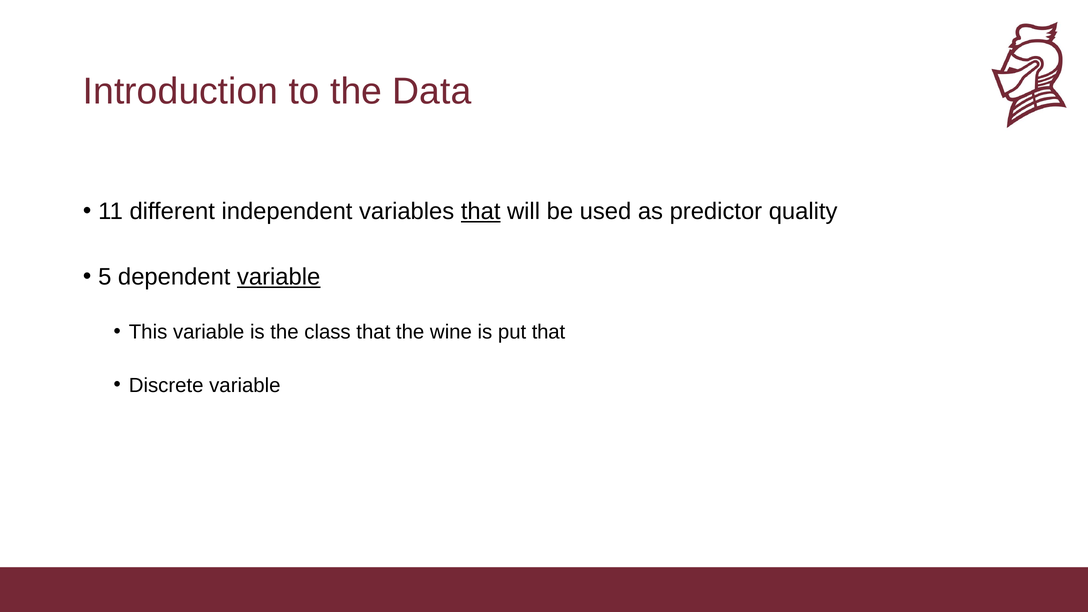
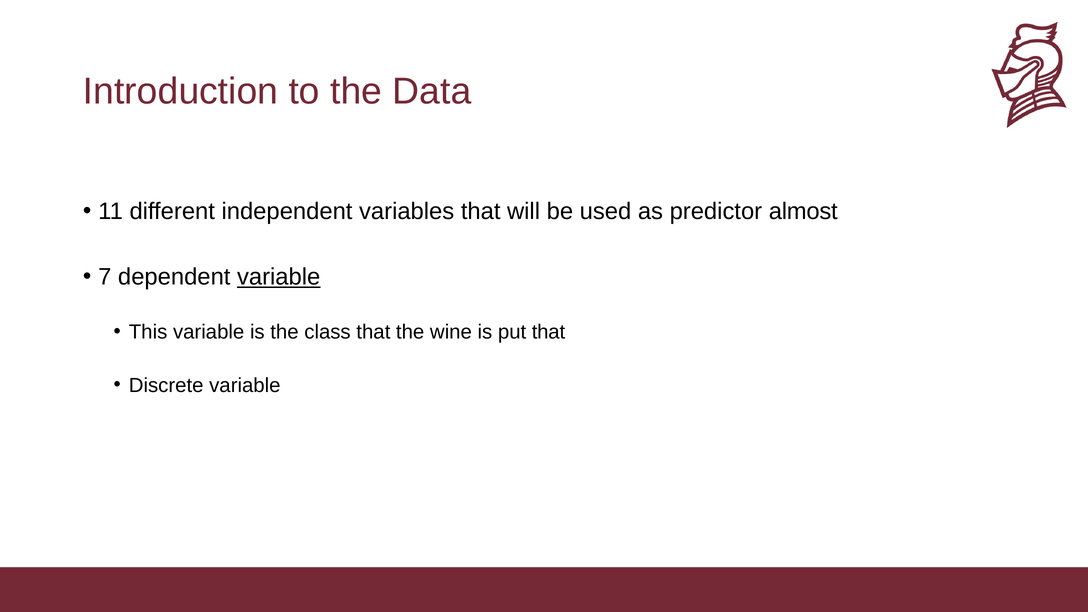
that underline: present -> none (481, 211)
quality: quality -> almost (803, 211)
5: 5 -> 7 (105, 277)
